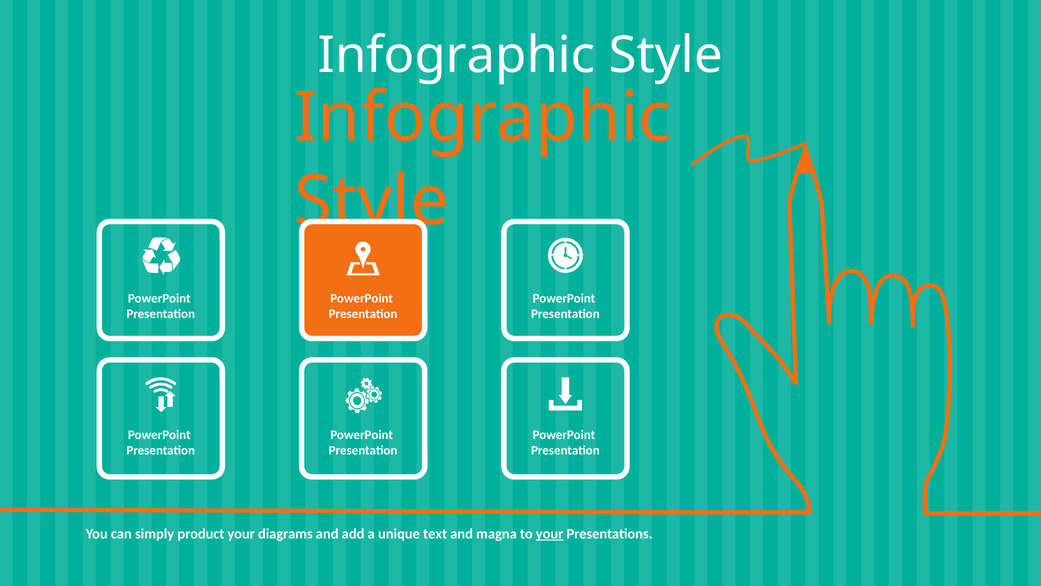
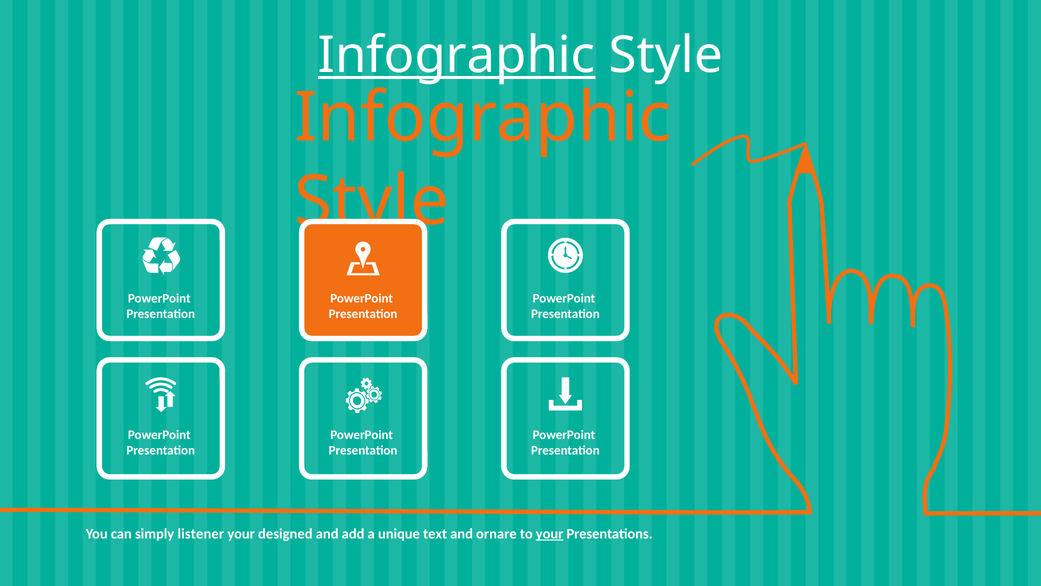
Infographic underline: none -> present (457, 56)
product: product -> listener (201, 533)
diagrams: diagrams -> designed (285, 533)
magna: magna -> ornare (496, 533)
